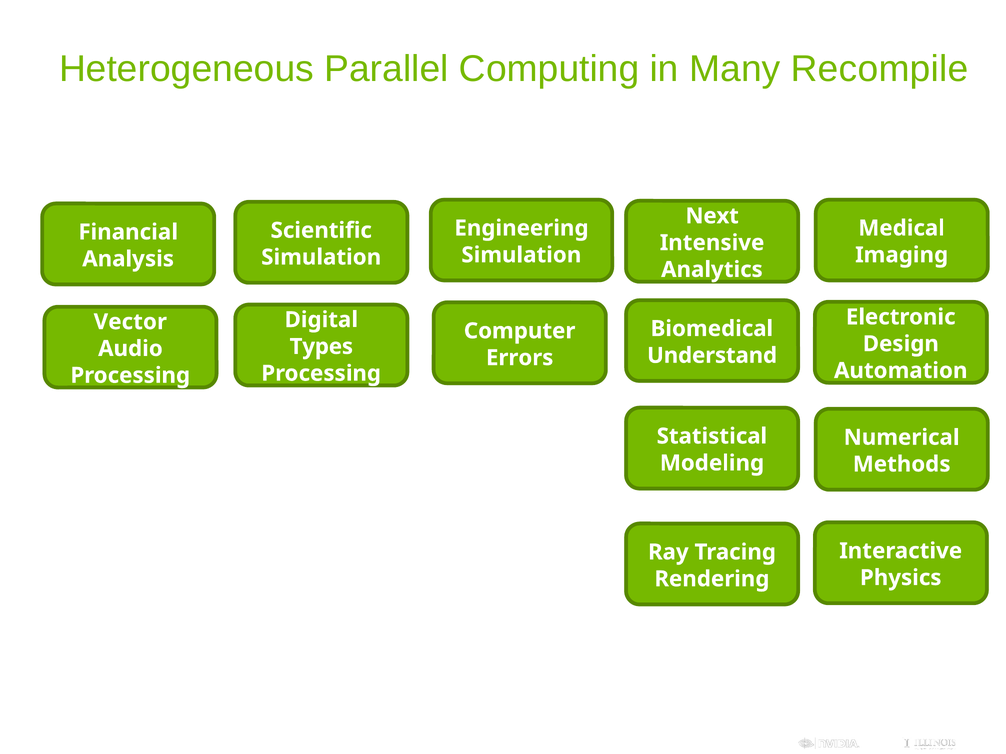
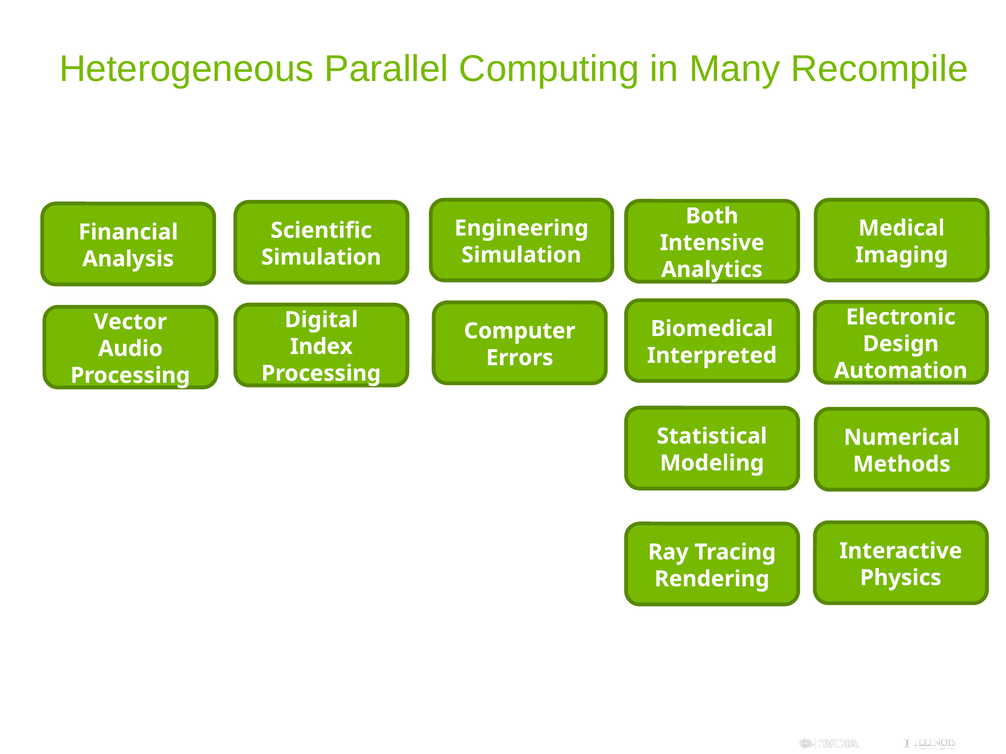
Next: Next -> Both (712, 216)
Types: Types -> Index (321, 347)
Understand: Understand -> Interpreted (712, 356)
